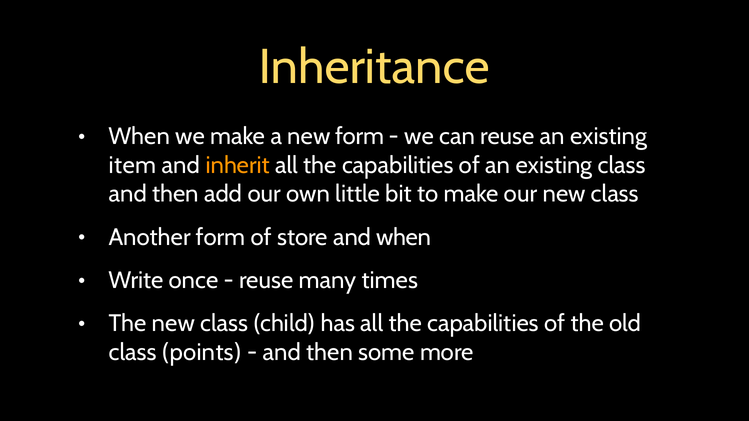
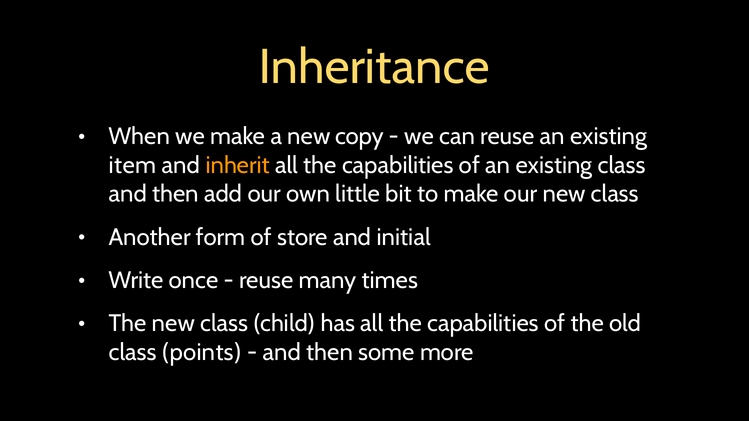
new form: form -> copy (360, 137)
and when: when -> initial (404, 237)
